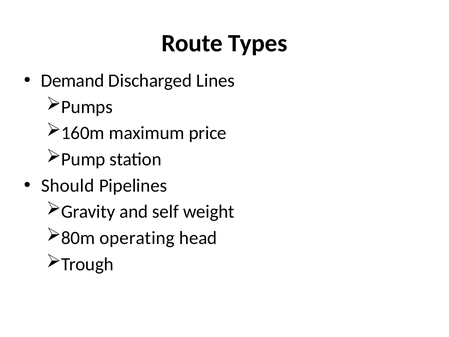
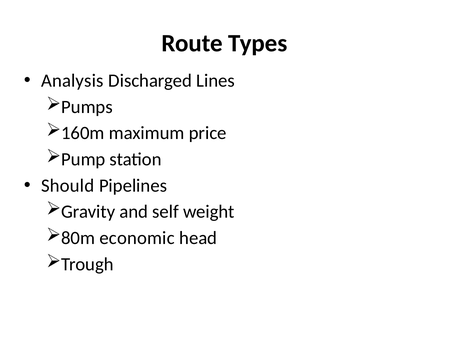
Demand: Demand -> Analysis (72, 81)
operating: operating -> economic (137, 238)
